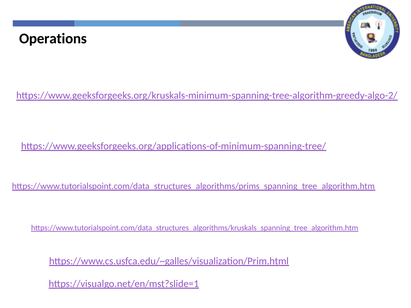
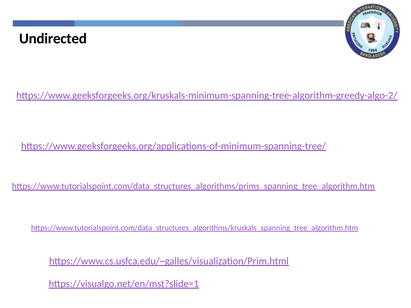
Operations: Operations -> Undirected (53, 39)
